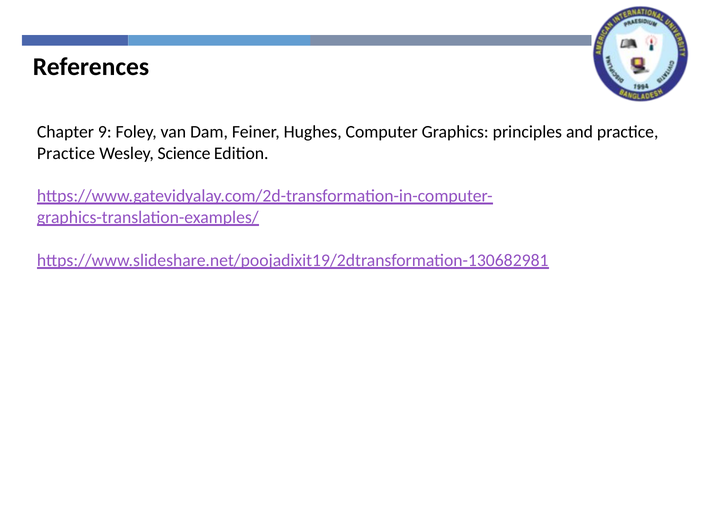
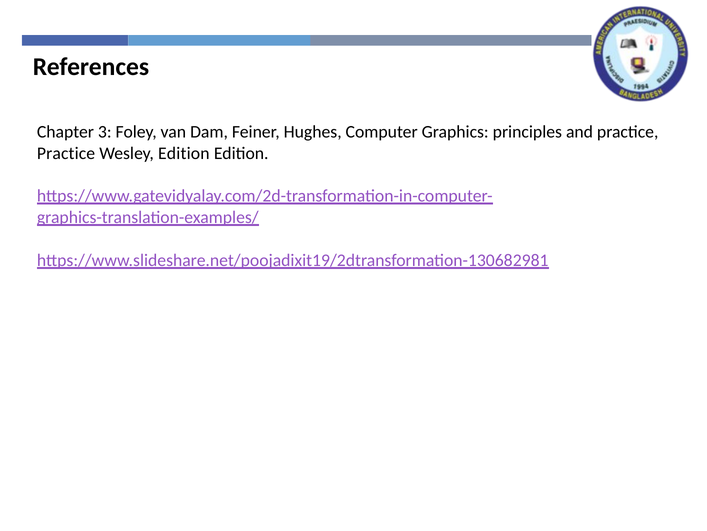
9: 9 -> 3 (105, 132)
Wesley Science: Science -> Edition (184, 153)
